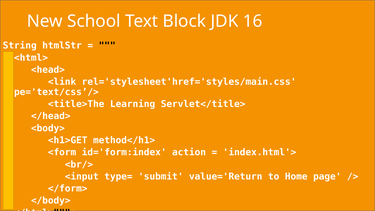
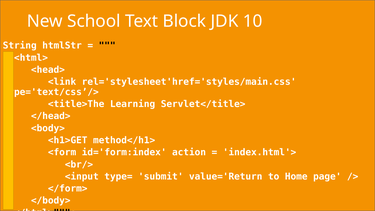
16: 16 -> 10 (253, 21)
